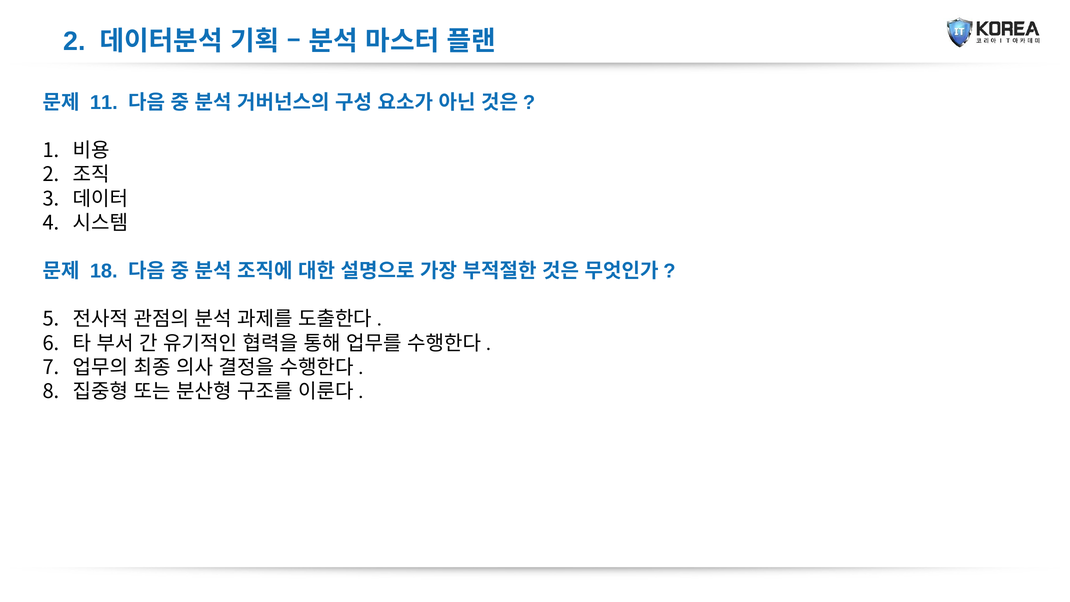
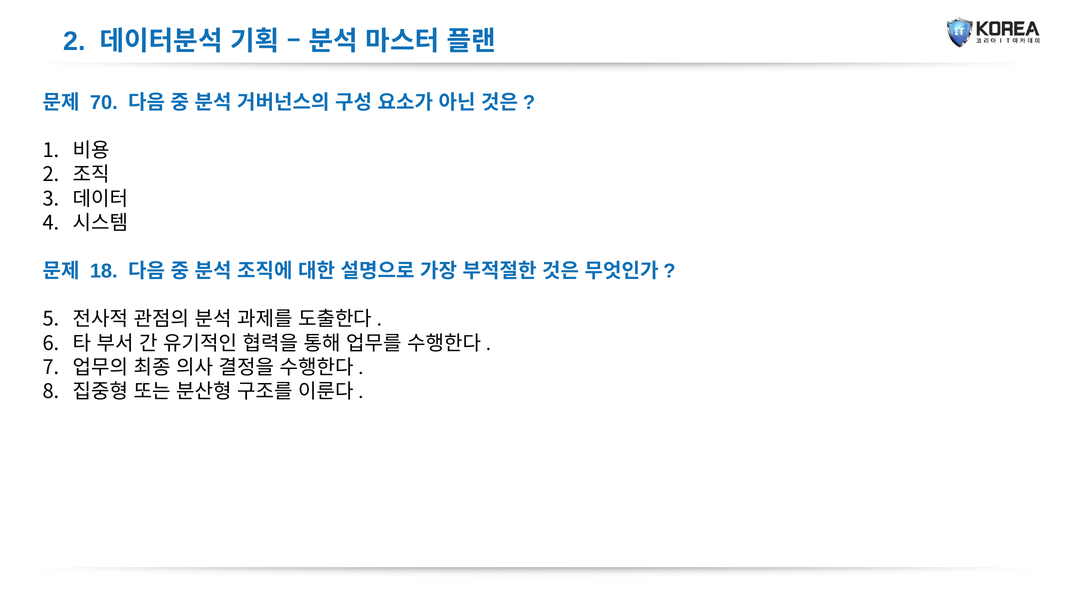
11: 11 -> 70 (104, 103)
